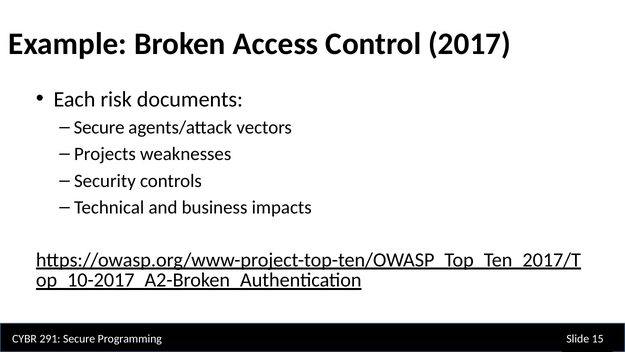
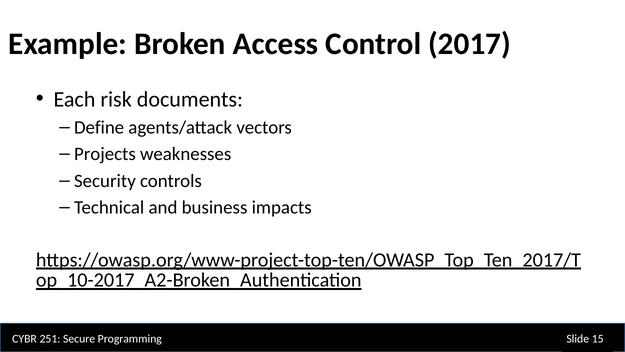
Secure: Secure -> Define (99, 127)
291: 291 -> 251 (50, 338)
